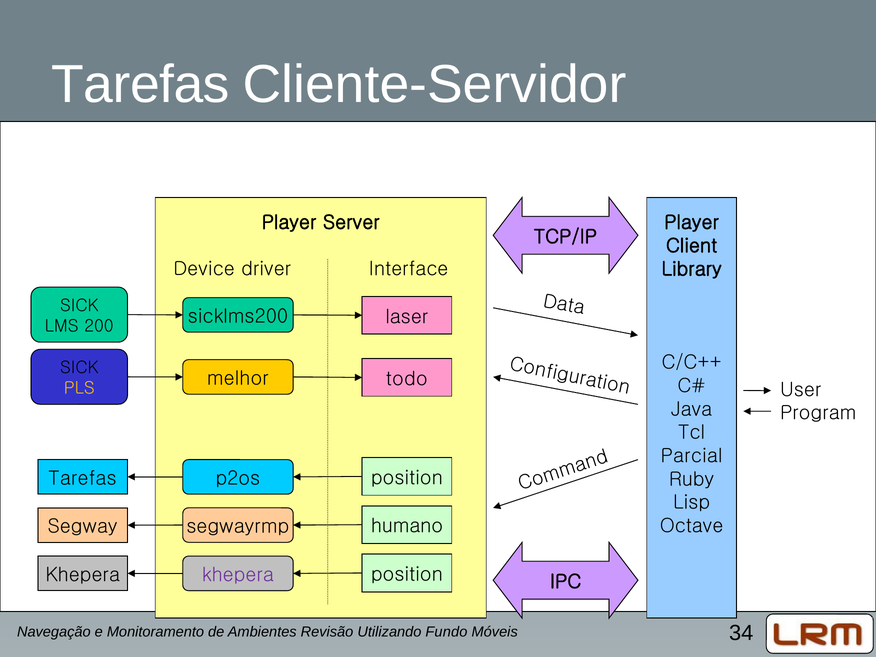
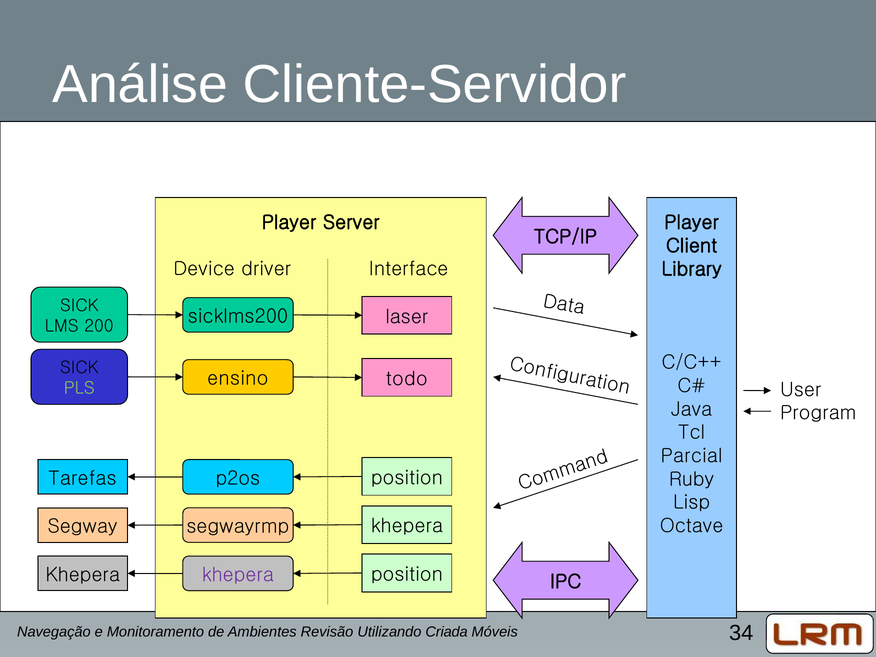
Tarefas: Tarefas -> Análise (140, 84)
melhor: melhor -> ensino (238, 378)
PLS colour: yellow -> light green (79, 388)
humano: humano -> khepera (407, 526)
Fundo: Fundo -> Criada (447, 632)
